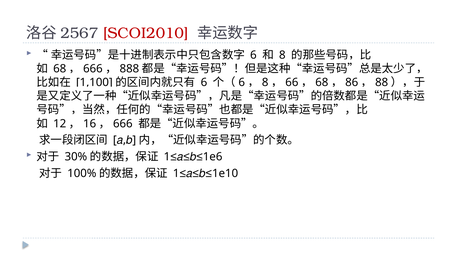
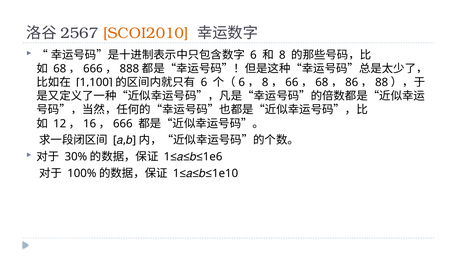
SCOI2010 colour: red -> orange (146, 33)
